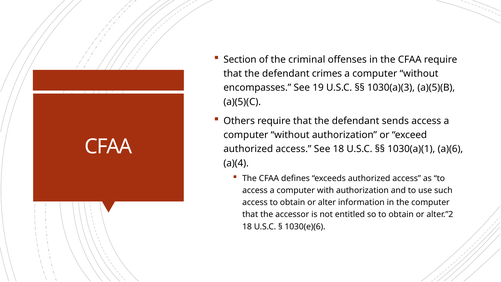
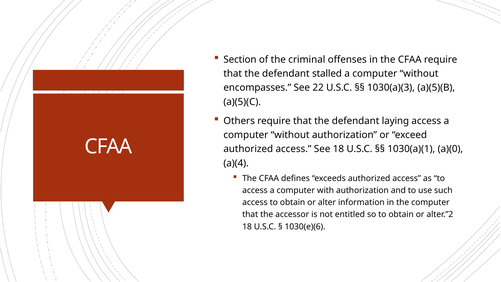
crimes: crimes -> stalled (327, 74)
19: 19 -> 22 (318, 88)
sends: sends -> laying (395, 121)
a)(6: a)(6 -> a)(0 (450, 149)
